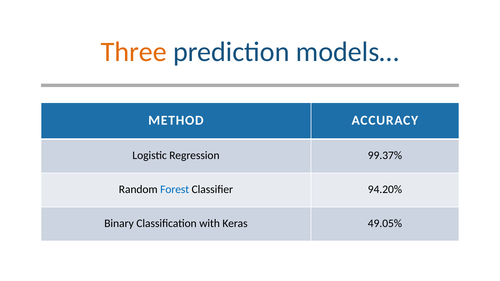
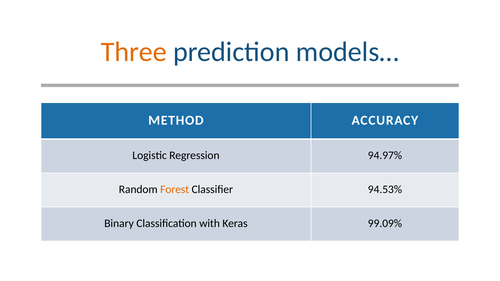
99.37%: 99.37% -> 94.97% (385, 156)
Forest colour: blue -> orange (175, 190)
94.20%: 94.20% -> 94.53% (385, 190)
49.05%: 49.05% -> 99.09% (385, 224)
